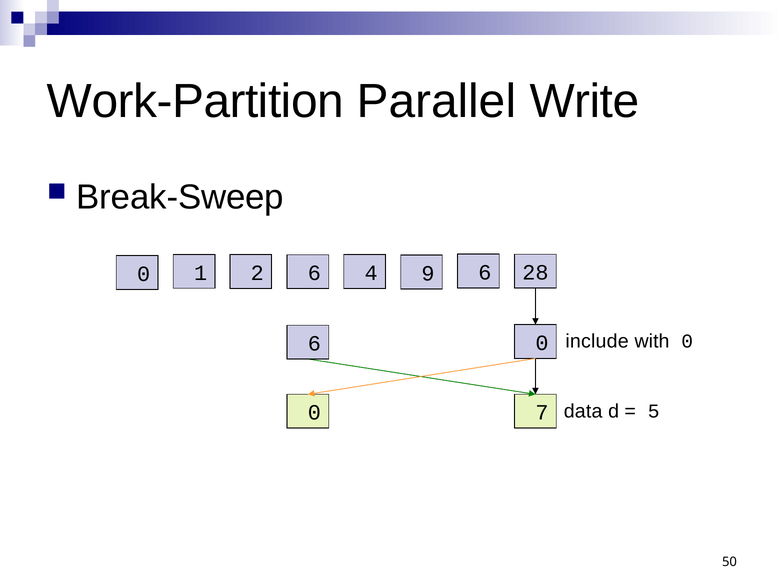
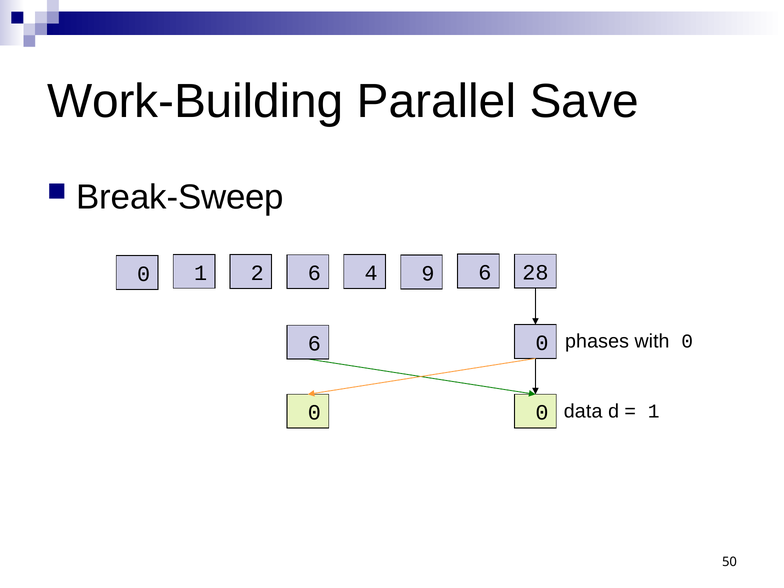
Work-Partition: Work-Partition -> Work-Building (195, 101)
Write: Write -> Save (584, 101)
include: include -> phases (597, 341)
5: 5 -> 1 (654, 411)
7: 7 -> 0 (542, 413)
